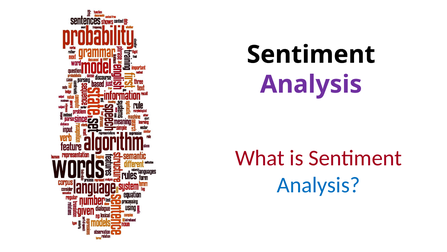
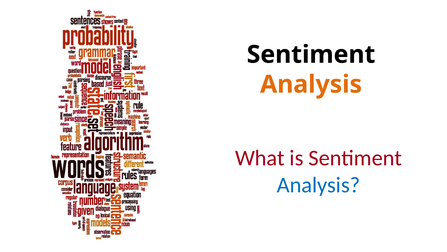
Analysis colour: purple -> orange (311, 84)
